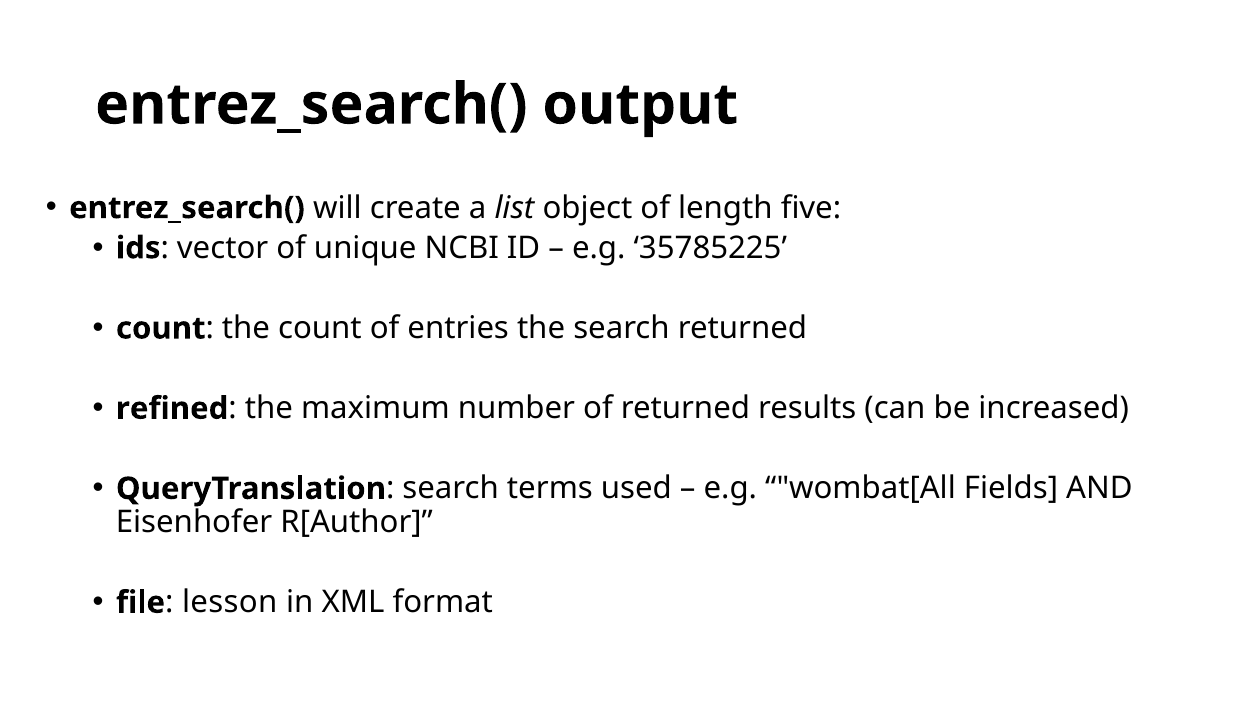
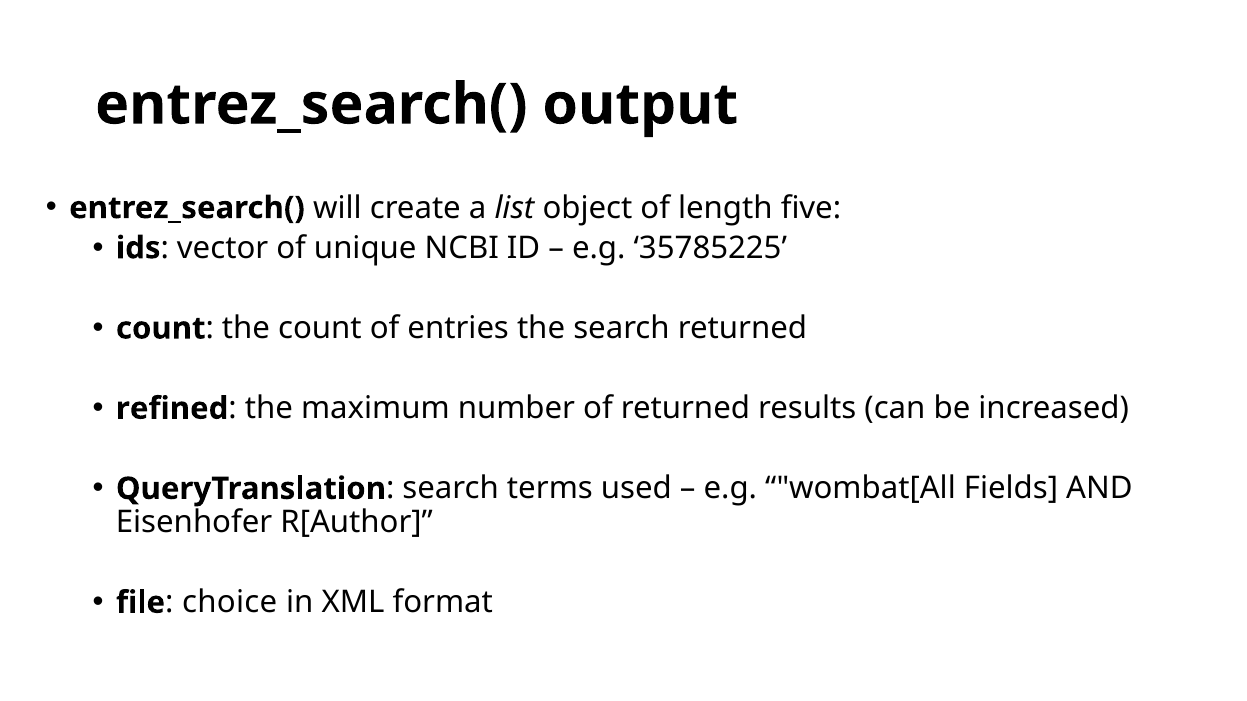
lesson: lesson -> choice (230, 603)
